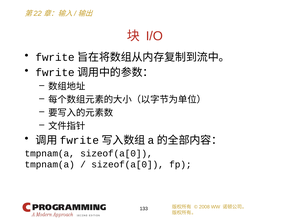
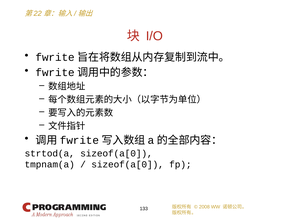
tmpnam(a: tmpnam(a -> strtod(a (50, 153)
